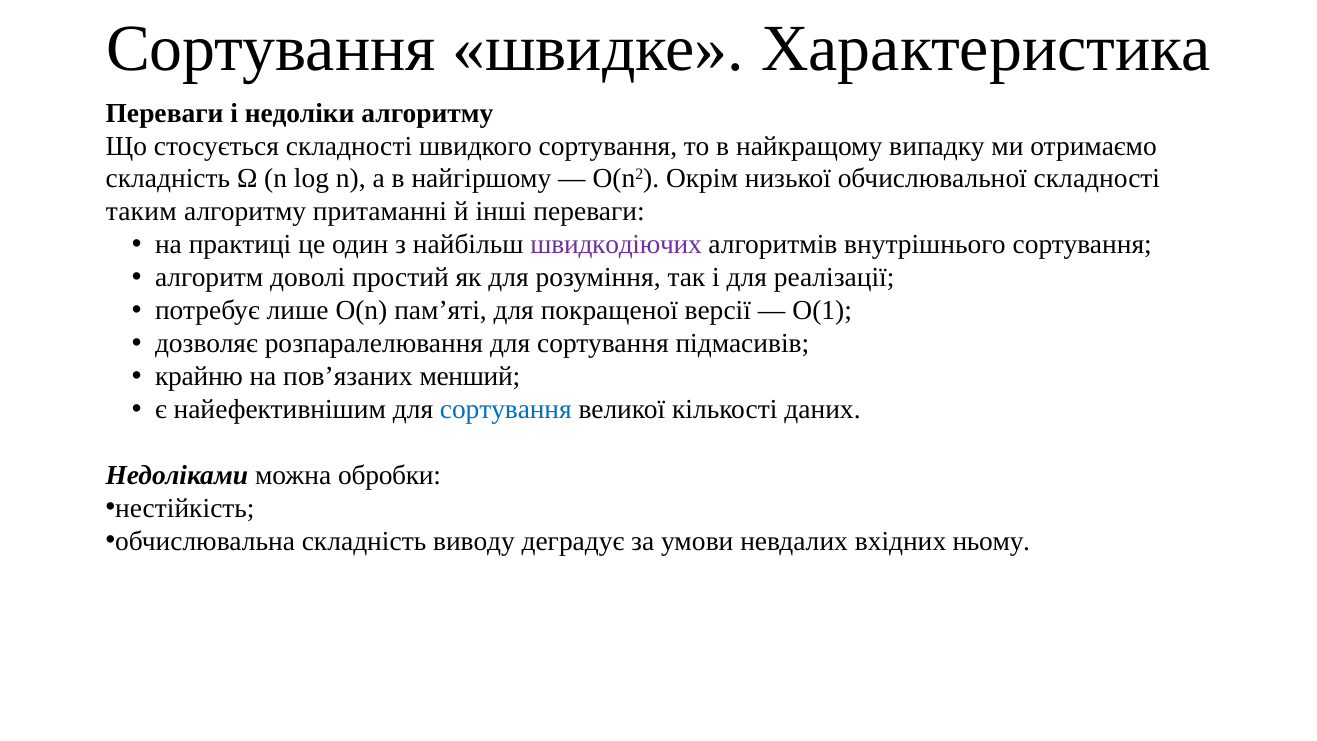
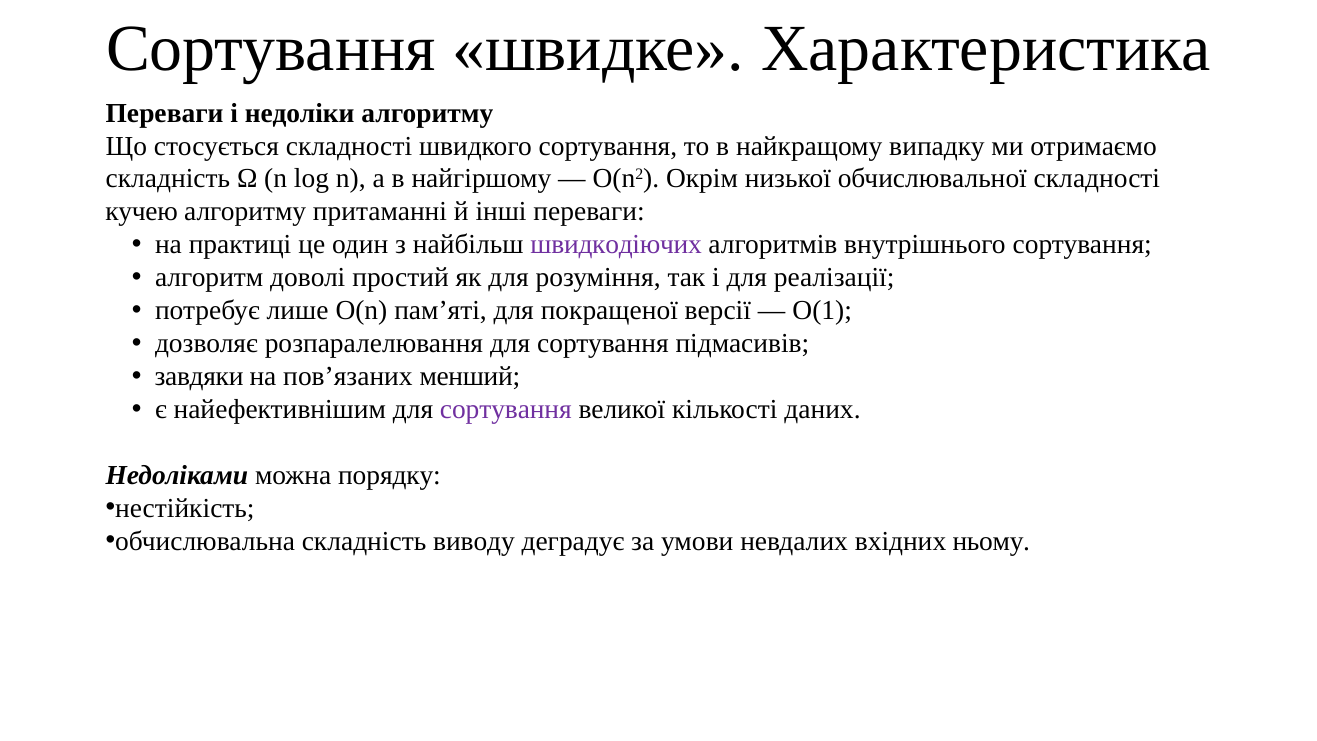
таким: таким -> кучею (142, 212)
крайню: крайню -> завдяки (199, 376)
сортування colour: blue -> purple (506, 409)
обробки: обробки -> порядку (389, 475)
